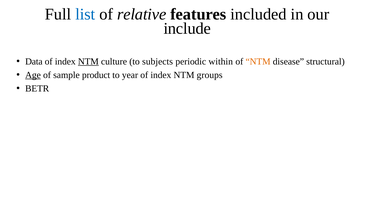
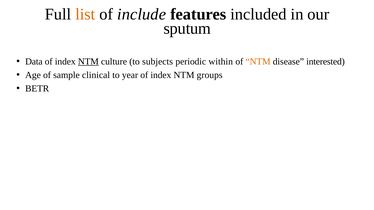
list colour: blue -> orange (85, 14)
relative: relative -> include (142, 14)
include: include -> sputum (187, 29)
structural: structural -> interested (326, 62)
Age underline: present -> none (33, 75)
product: product -> clinical (96, 75)
